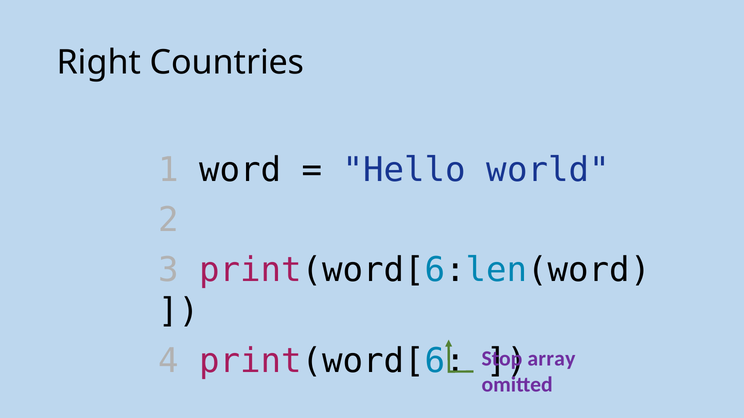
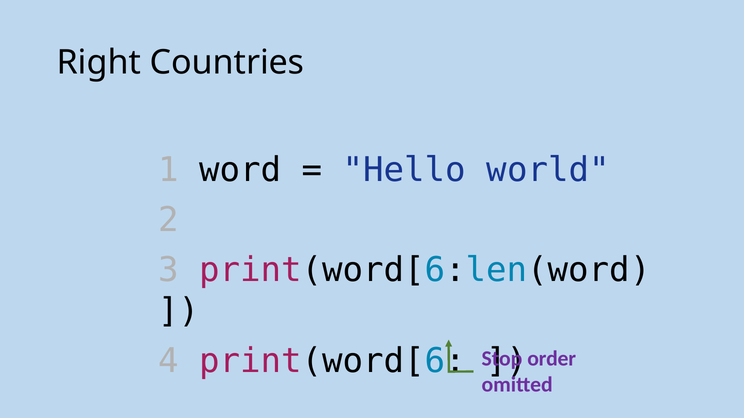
array: array -> order (552, 359)
